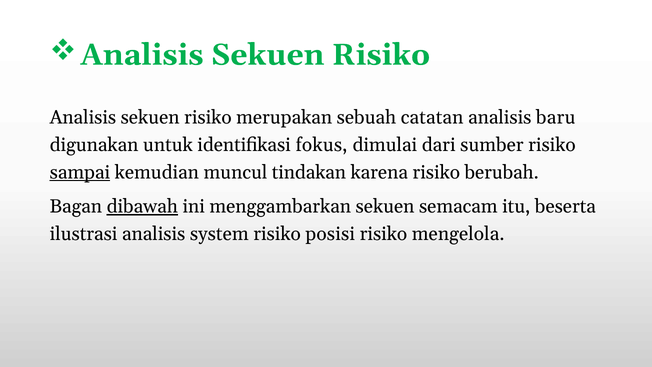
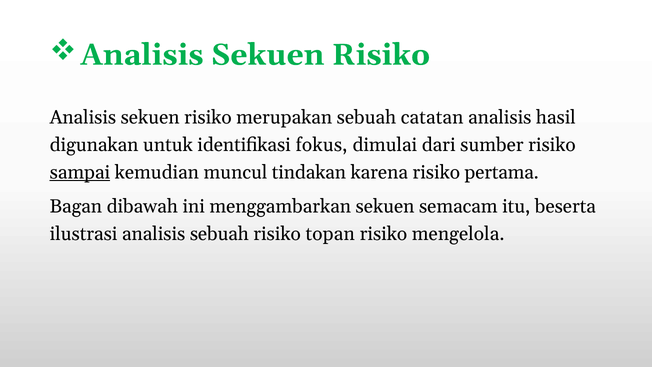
baru: baru -> hasil (556, 117)
berubah: berubah -> pertama (502, 172)
dibawah underline: present -> none (142, 206)
analisis system: system -> sebuah (219, 234)
posisi: posisi -> topan (330, 234)
